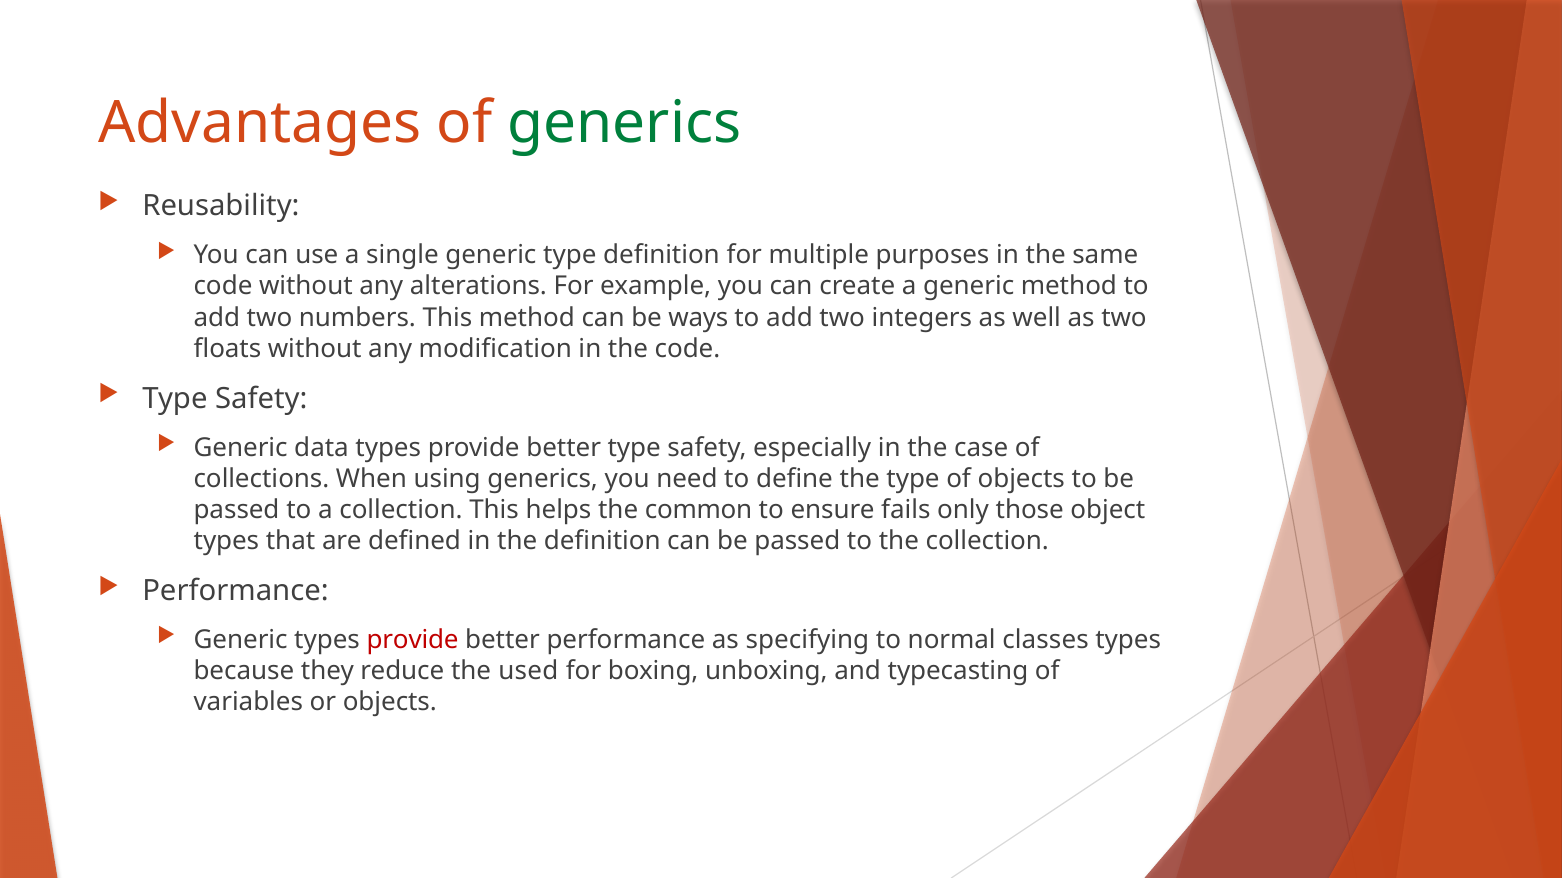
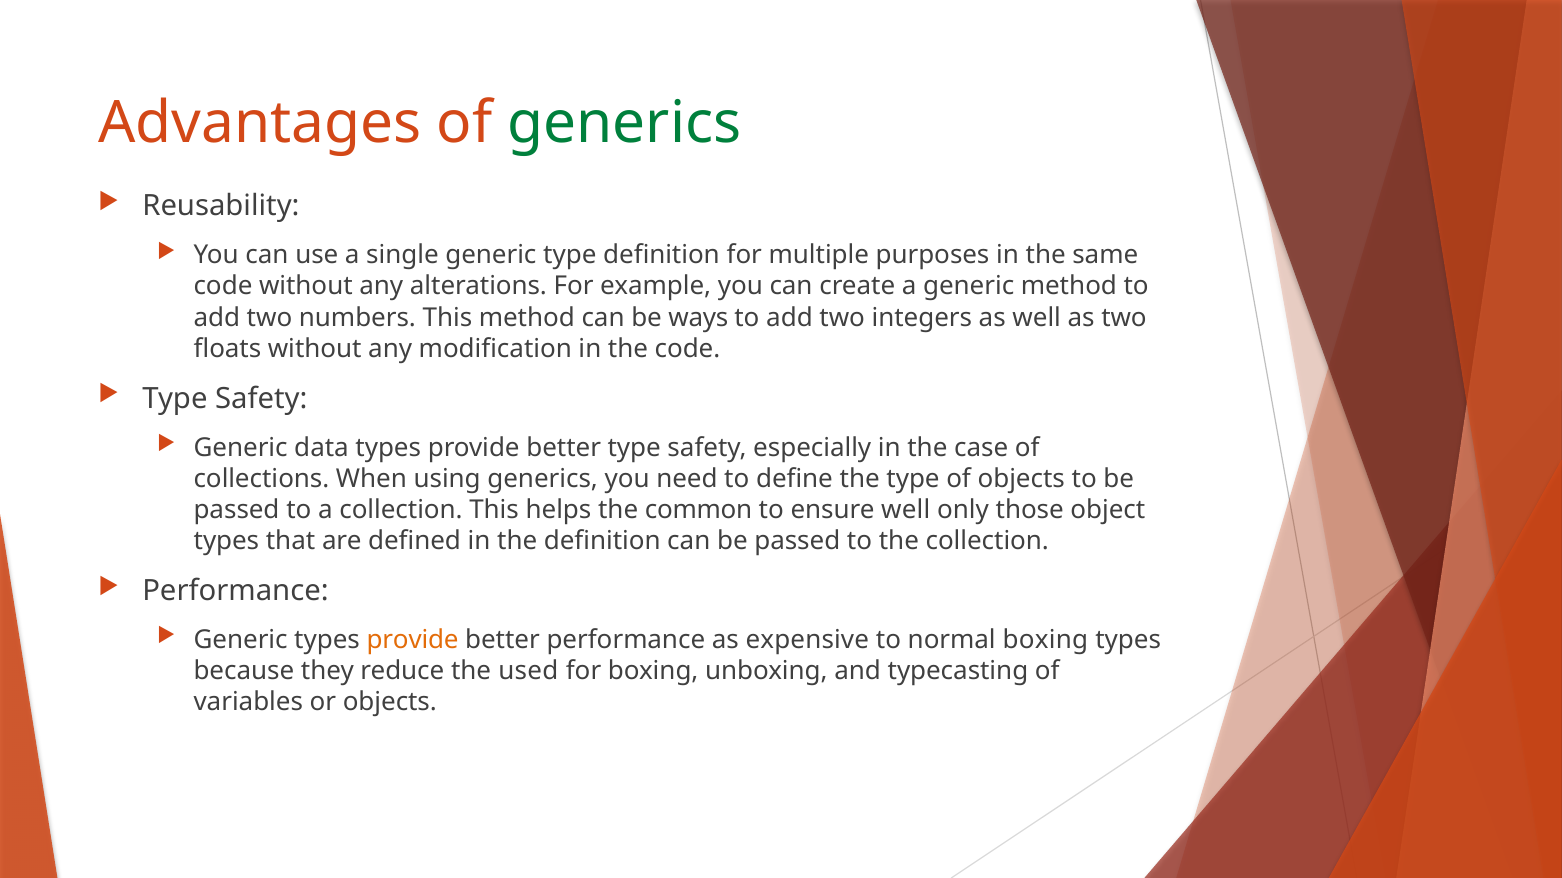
ensure fails: fails -> well (906, 510)
provide colour: red -> orange (413, 640)
specifying: specifying -> expensive (807, 640)
normal classes: classes -> boxing (1045, 640)
